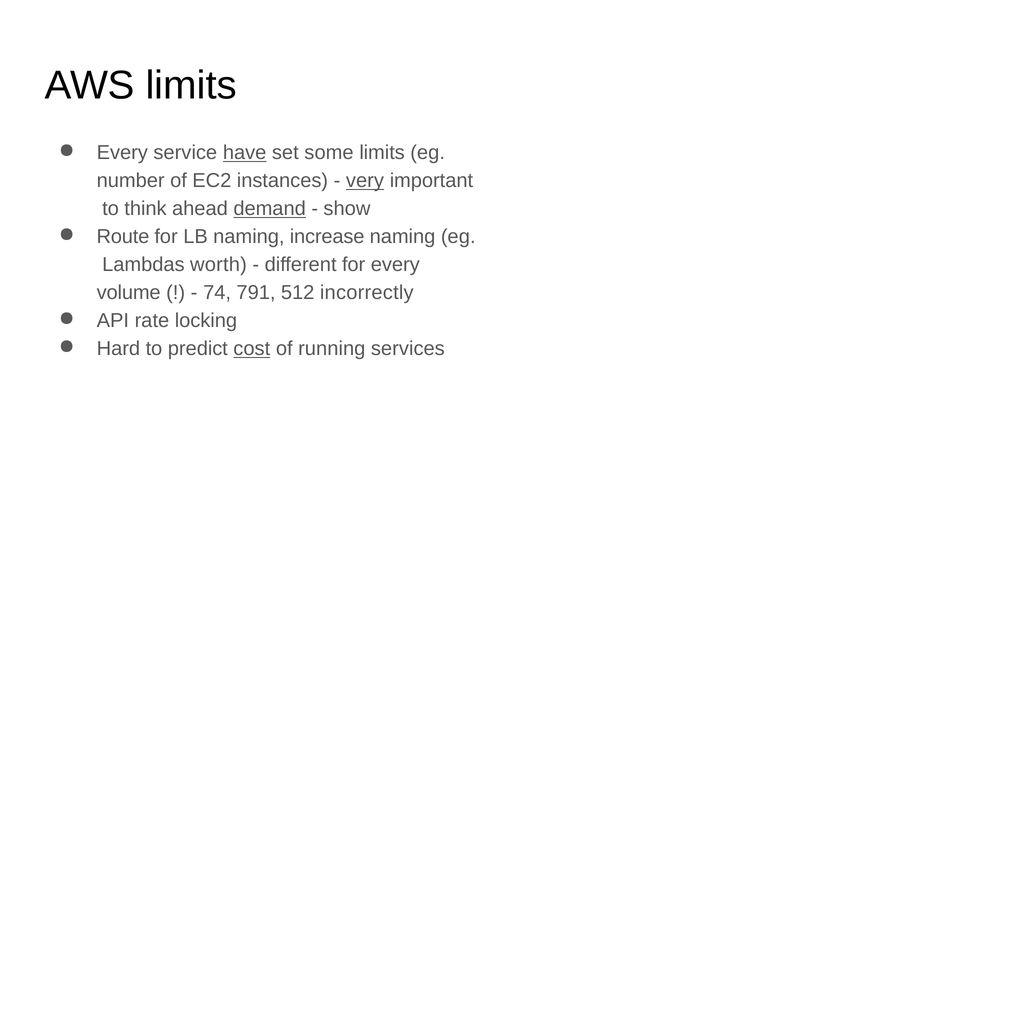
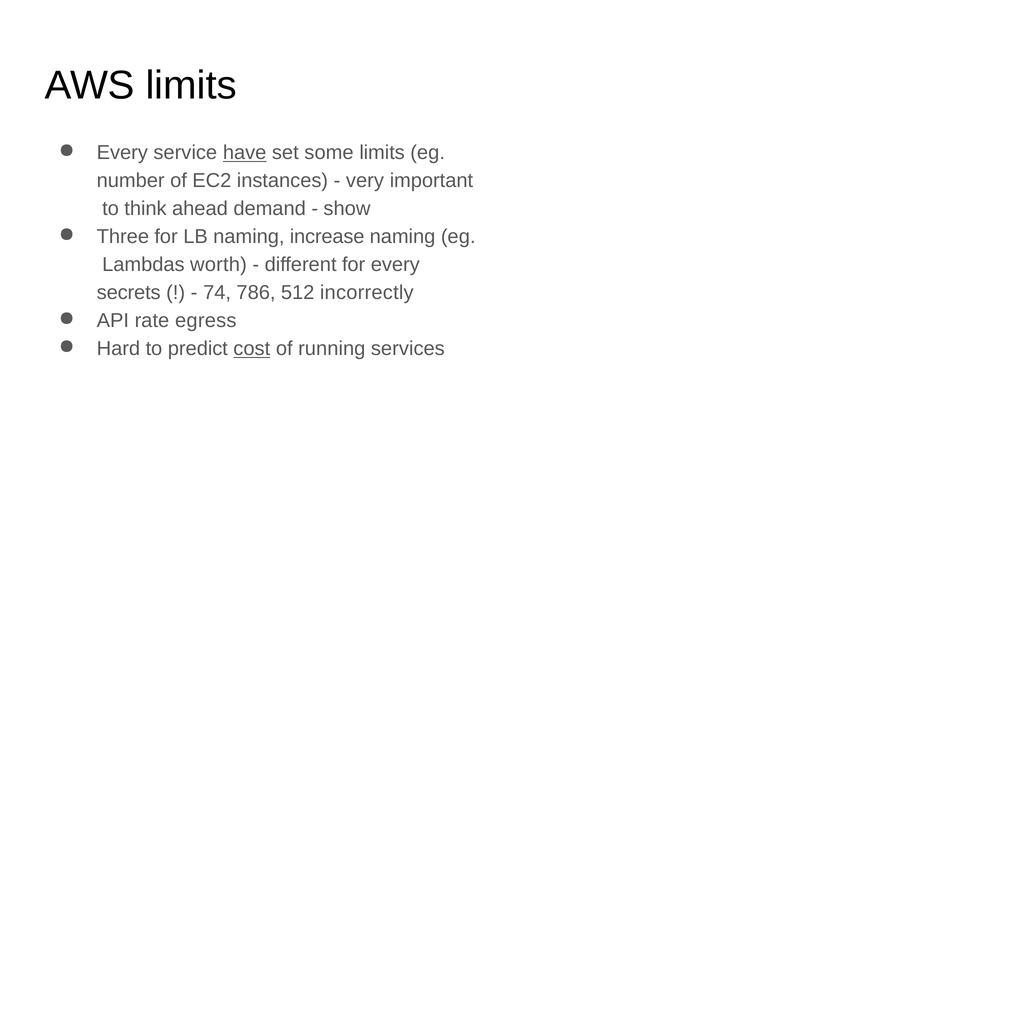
very underline: present -> none (365, 181)
demand underline: present -> none (270, 209)
Route: Route -> Three (123, 237)
volume: volume -> secrets (129, 293)
791: 791 -> 786 (256, 293)
locking: locking -> egress (206, 321)
